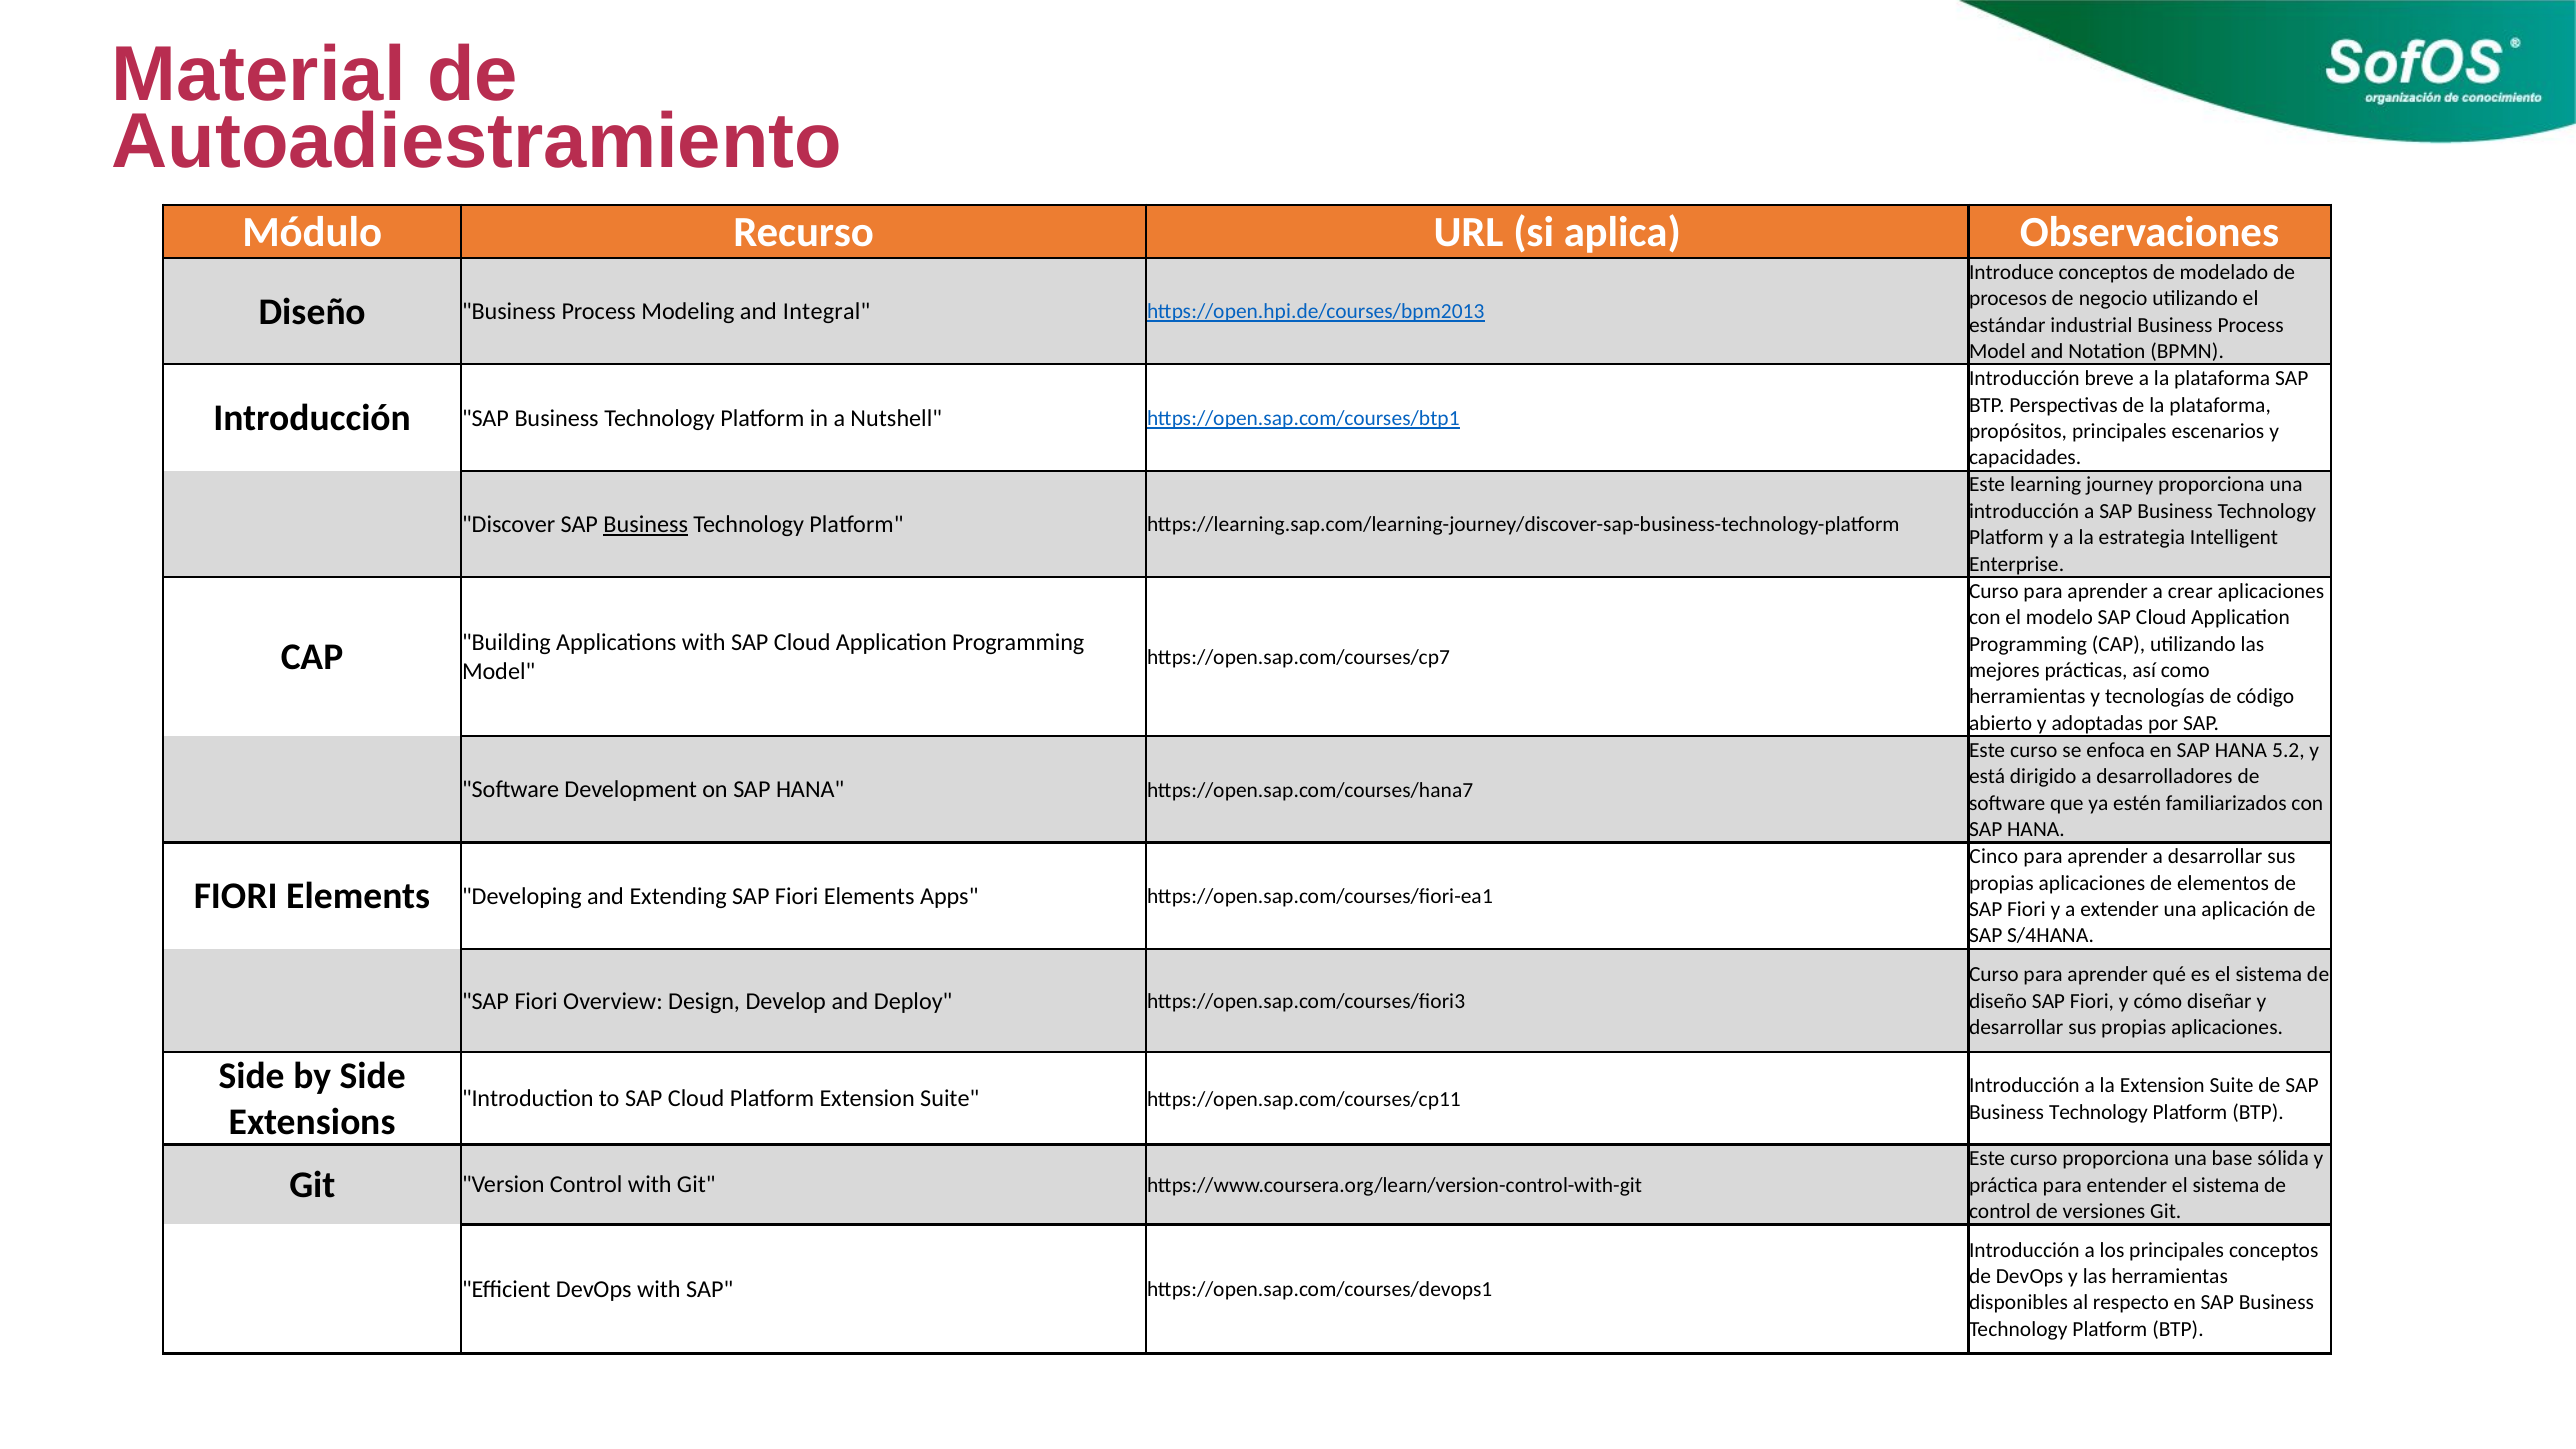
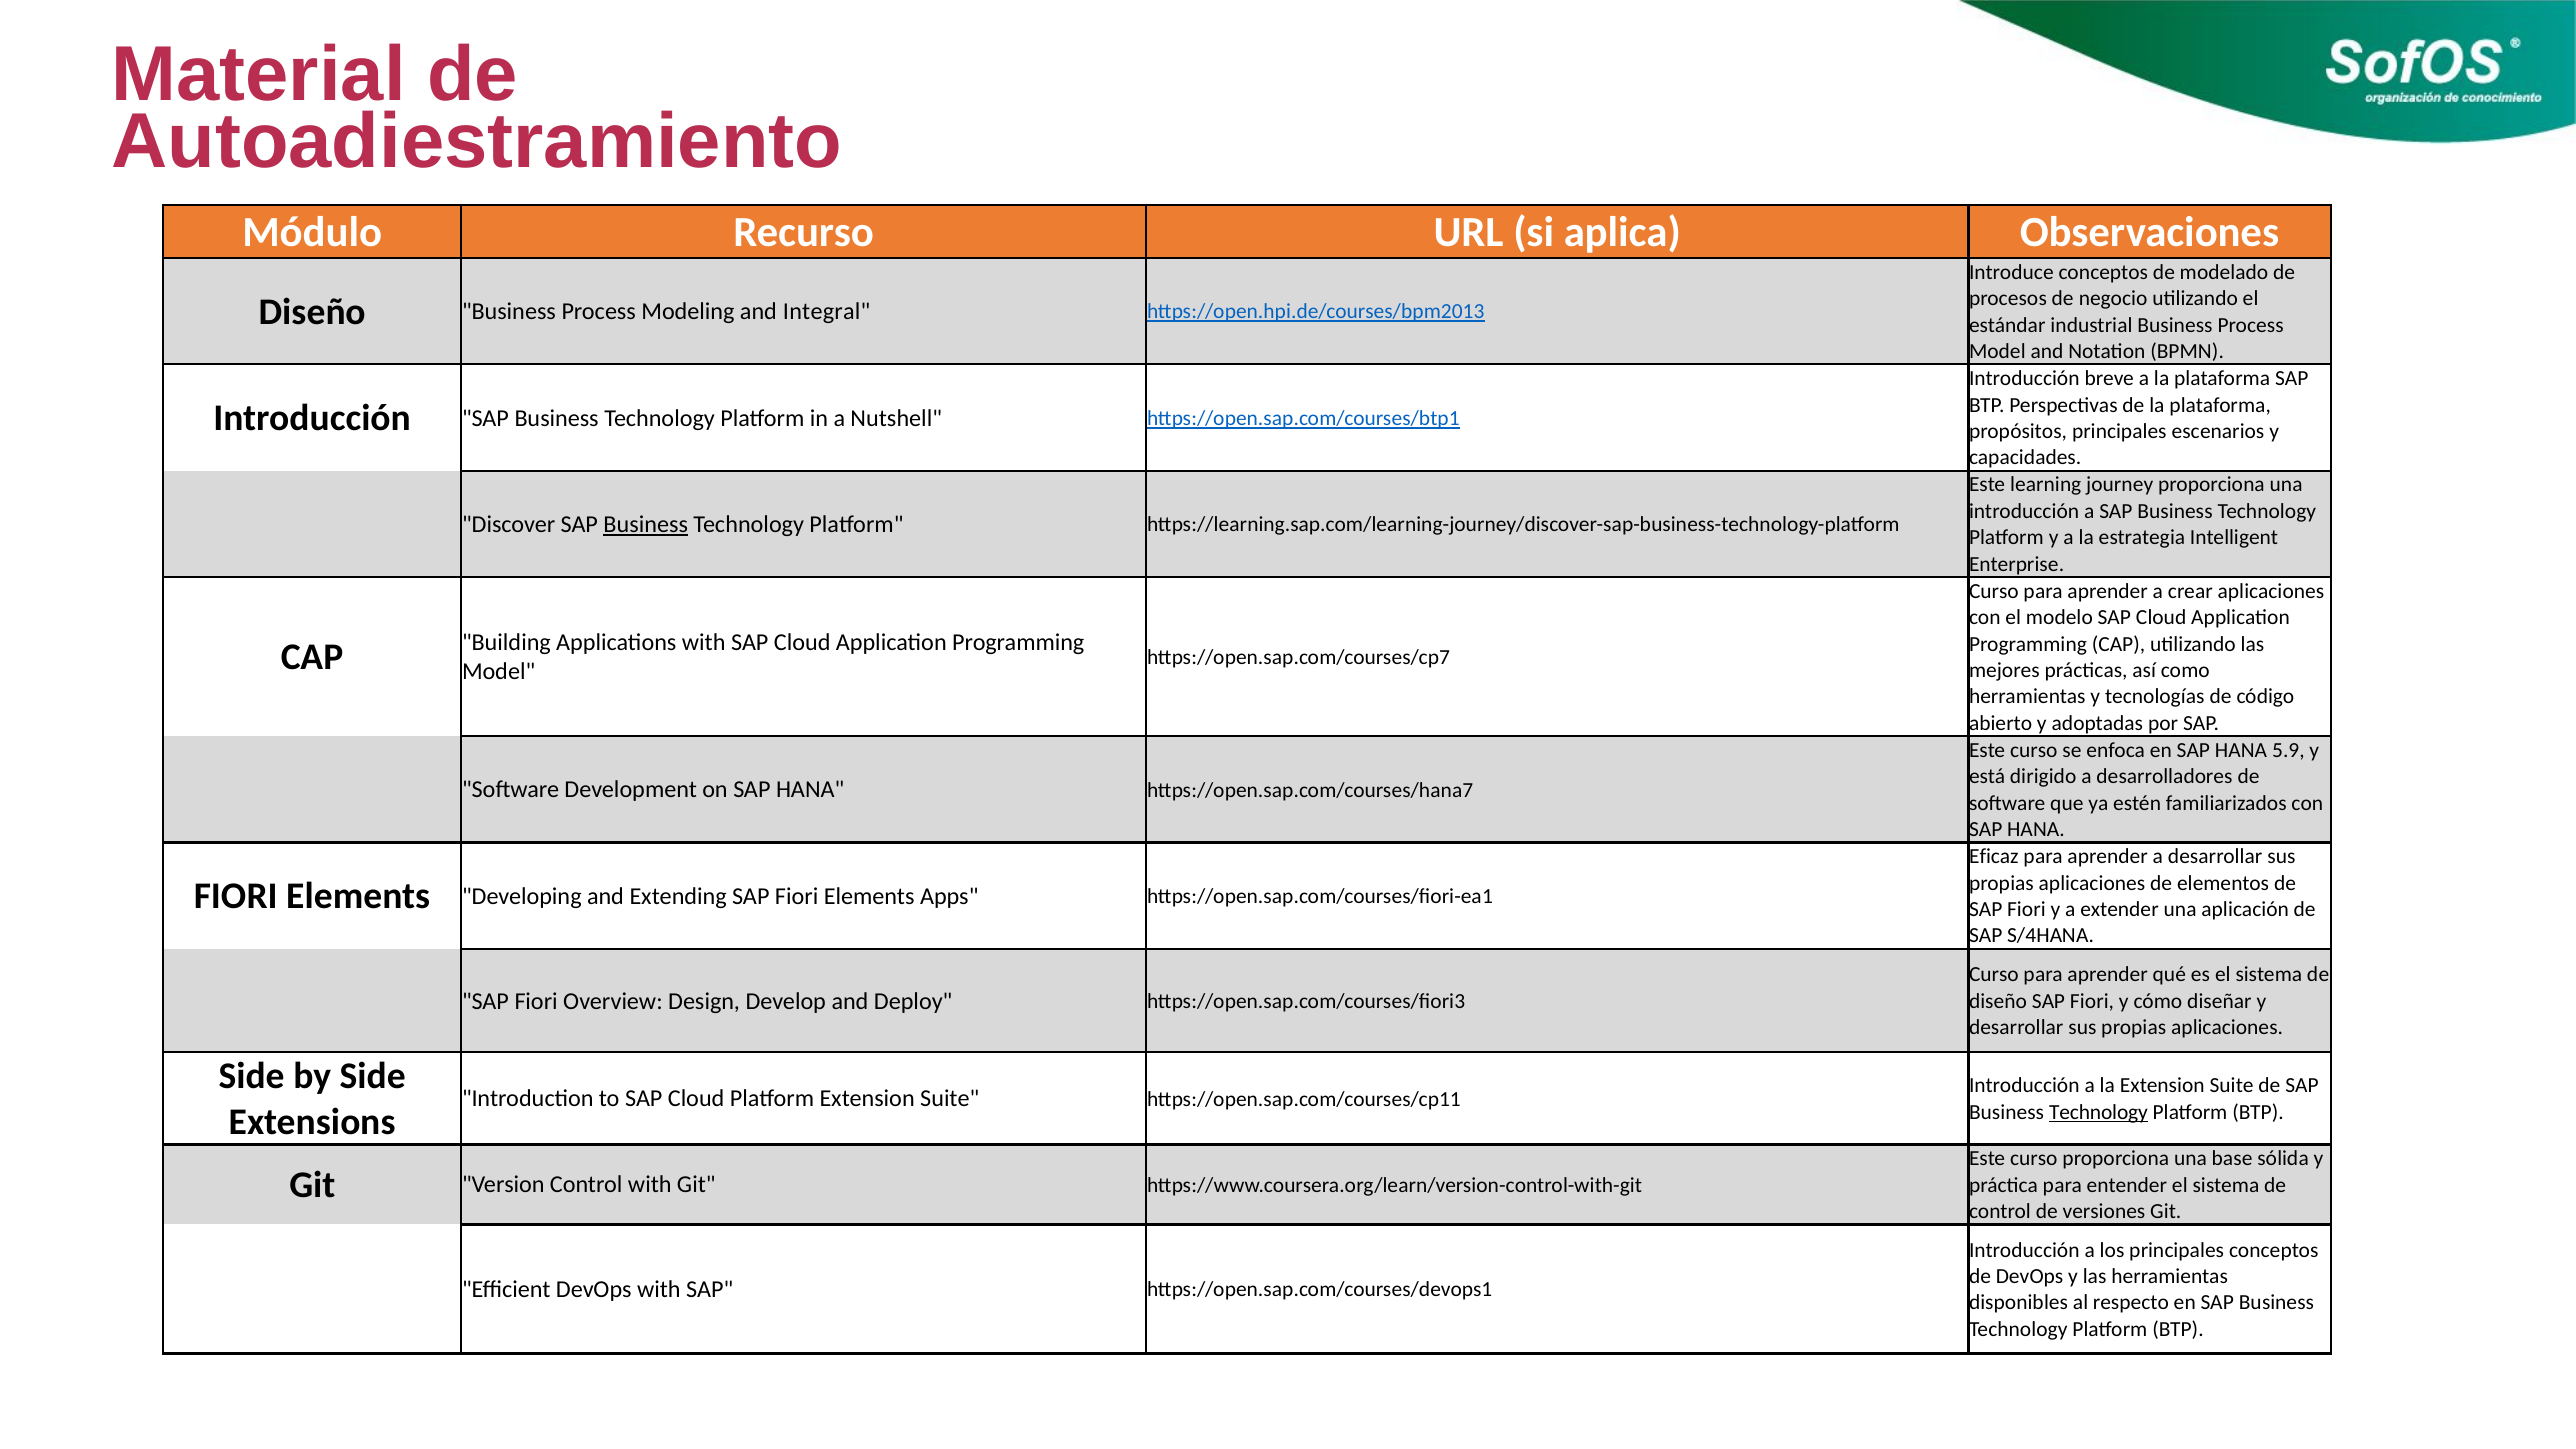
5.2: 5.2 -> 5.9 (2288, 750)
Cinco: Cinco -> Eficaz (1994, 857)
Technology underline: none -> present (2098, 1112)
